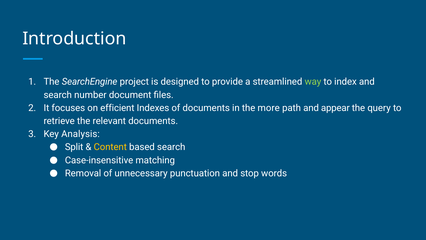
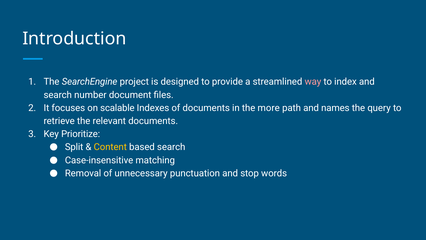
way colour: light green -> pink (313, 82)
efficient: efficient -> scalable (117, 108)
appear: appear -> names (335, 108)
Analysis: Analysis -> Prioritize (81, 134)
